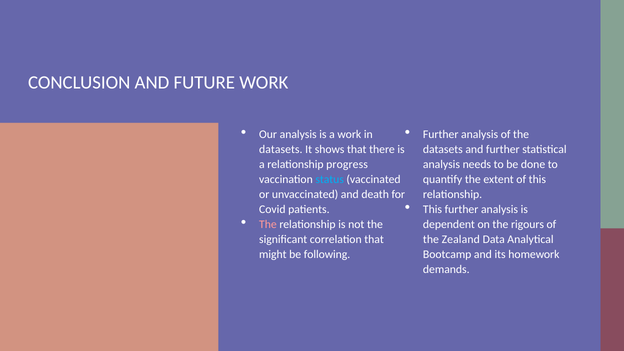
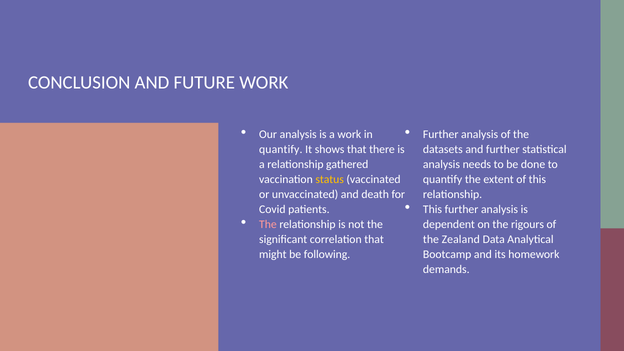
datasets: datasets -> quantify (281, 149)
progress: progress -> gathered (347, 164)
status colour: light blue -> yellow (330, 179)
